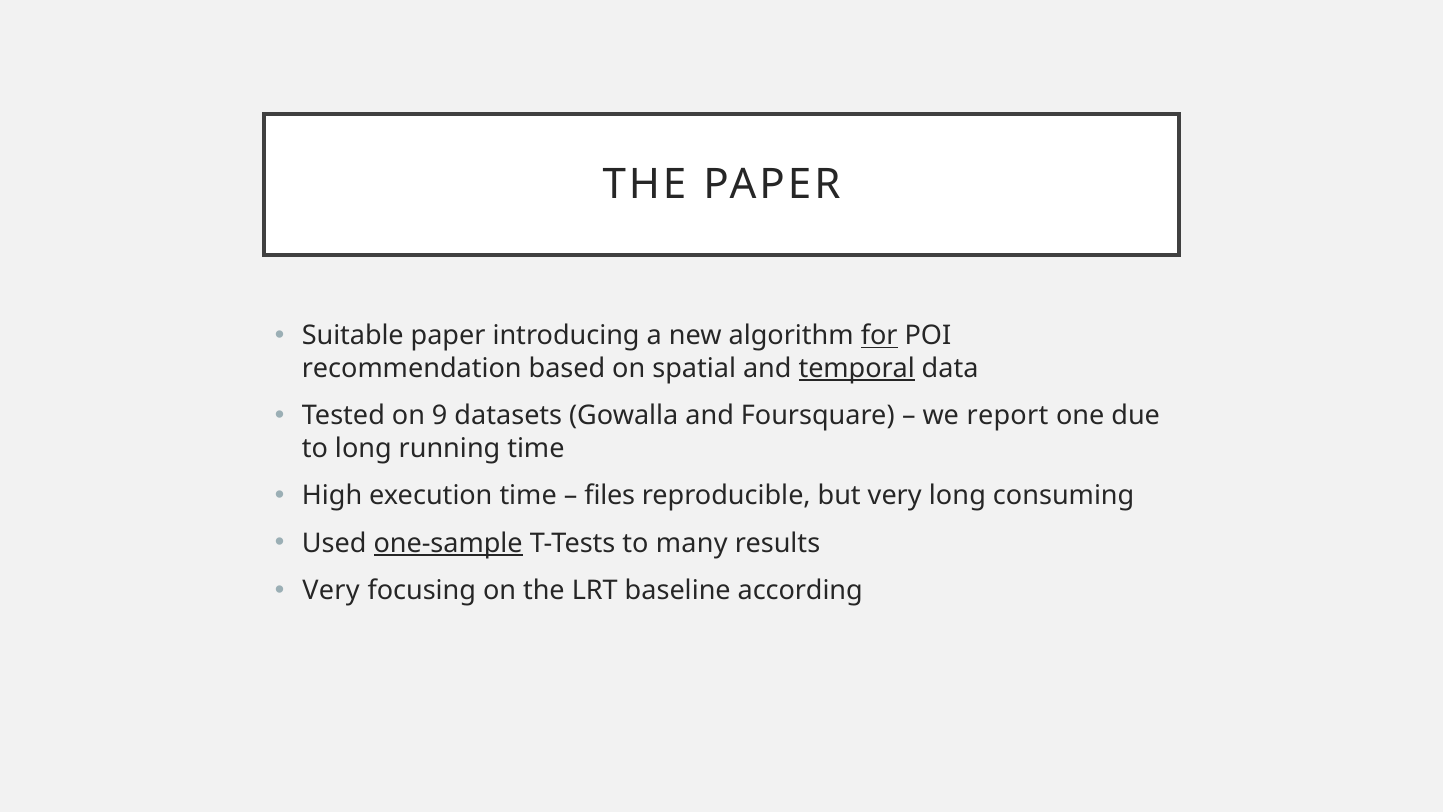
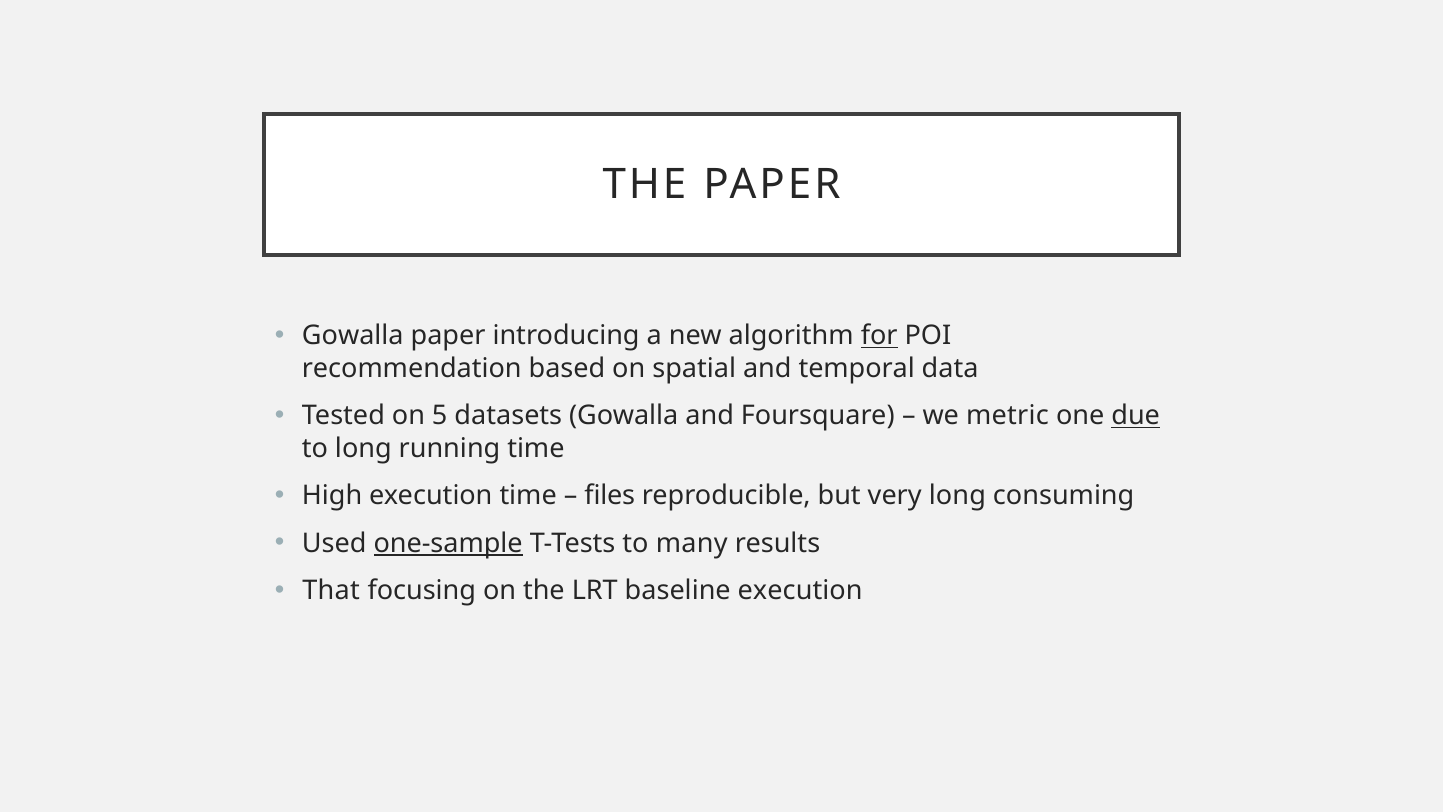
Suitable: Suitable -> Gowalla (353, 336)
temporal underline: present -> none (857, 368)
9: 9 -> 5 (440, 416)
report: report -> metric (1007, 416)
due underline: none -> present (1136, 416)
Very: Very -> That (331, 591)
baseline according: according -> execution (800, 591)
